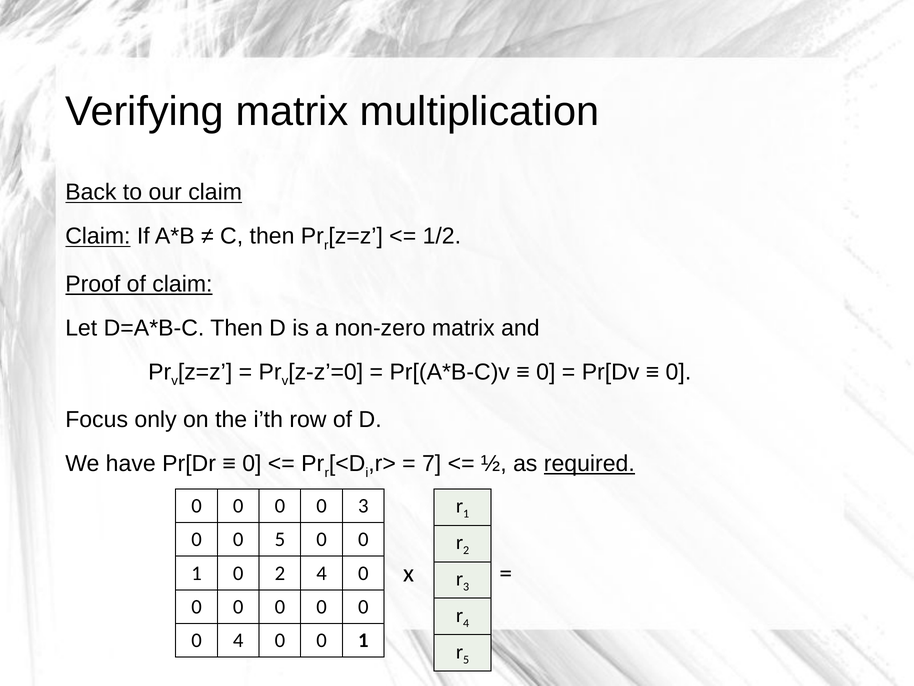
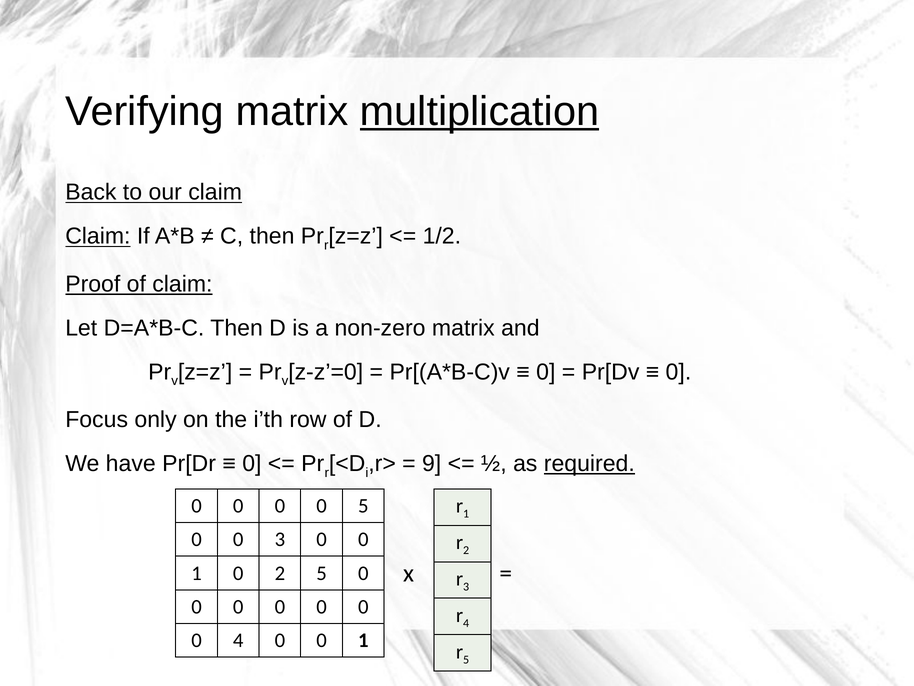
multiplication underline: none -> present (480, 111)
7: 7 -> 9 (432, 463)
0 3: 3 -> 5 (363, 505)
0 5: 5 -> 3 (280, 539)
2 4: 4 -> 5 (322, 573)
